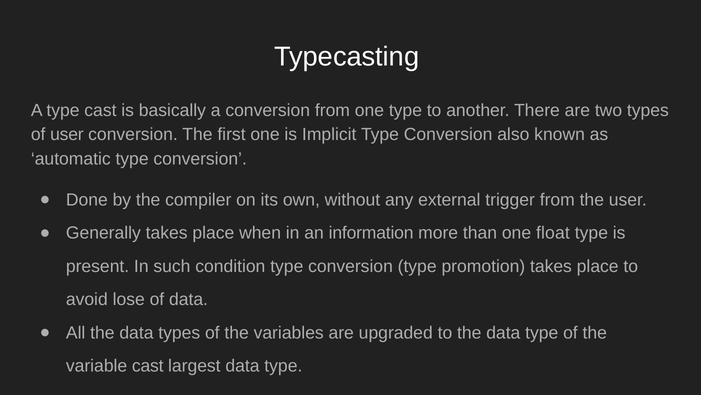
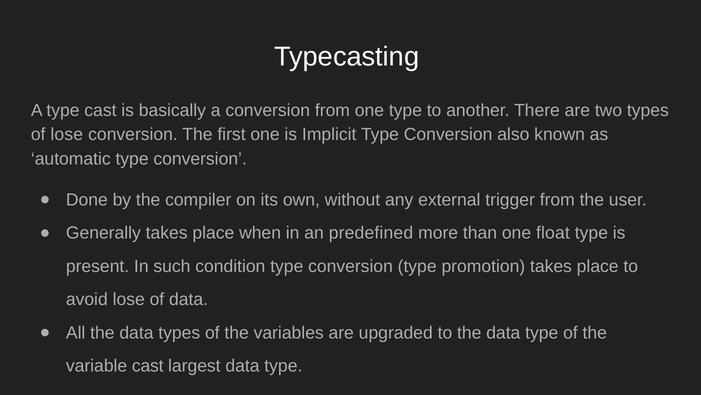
of user: user -> lose (67, 134)
information: information -> predefined (371, 233)
